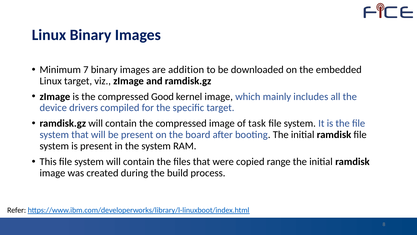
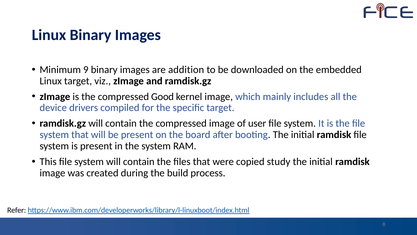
7: 7 -> 9 (86, 70)
task: task -> user (257, 123)
range: range -> study (279, 161)
